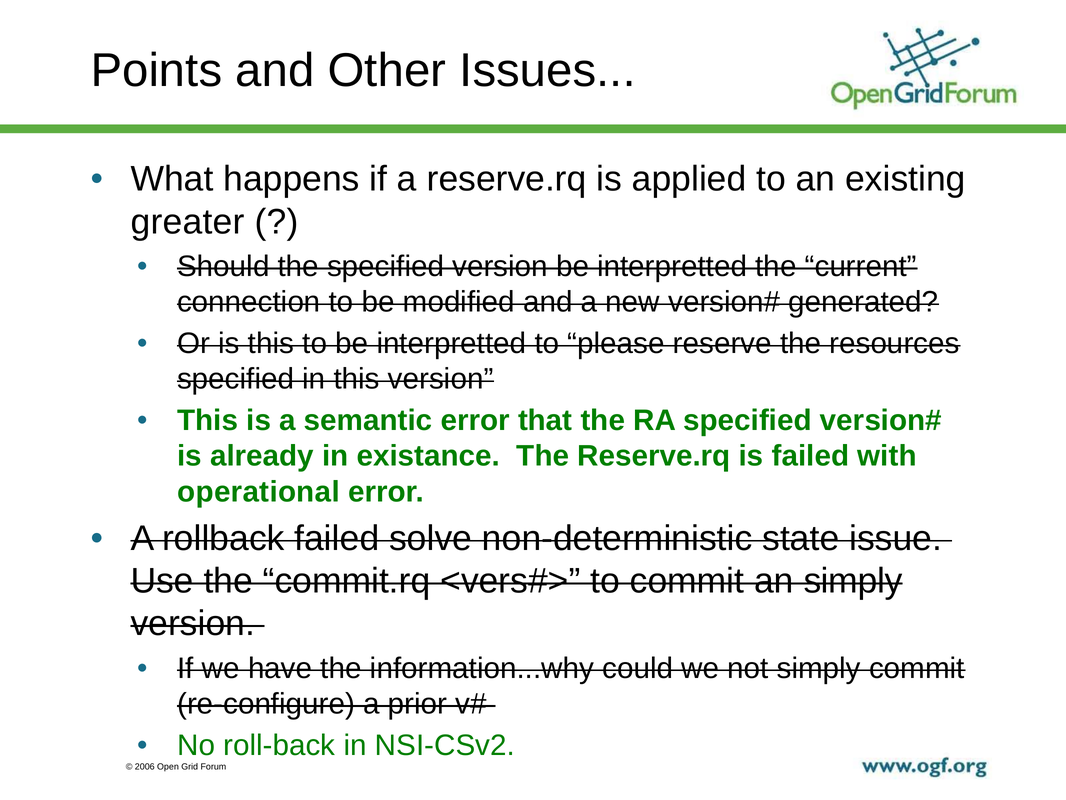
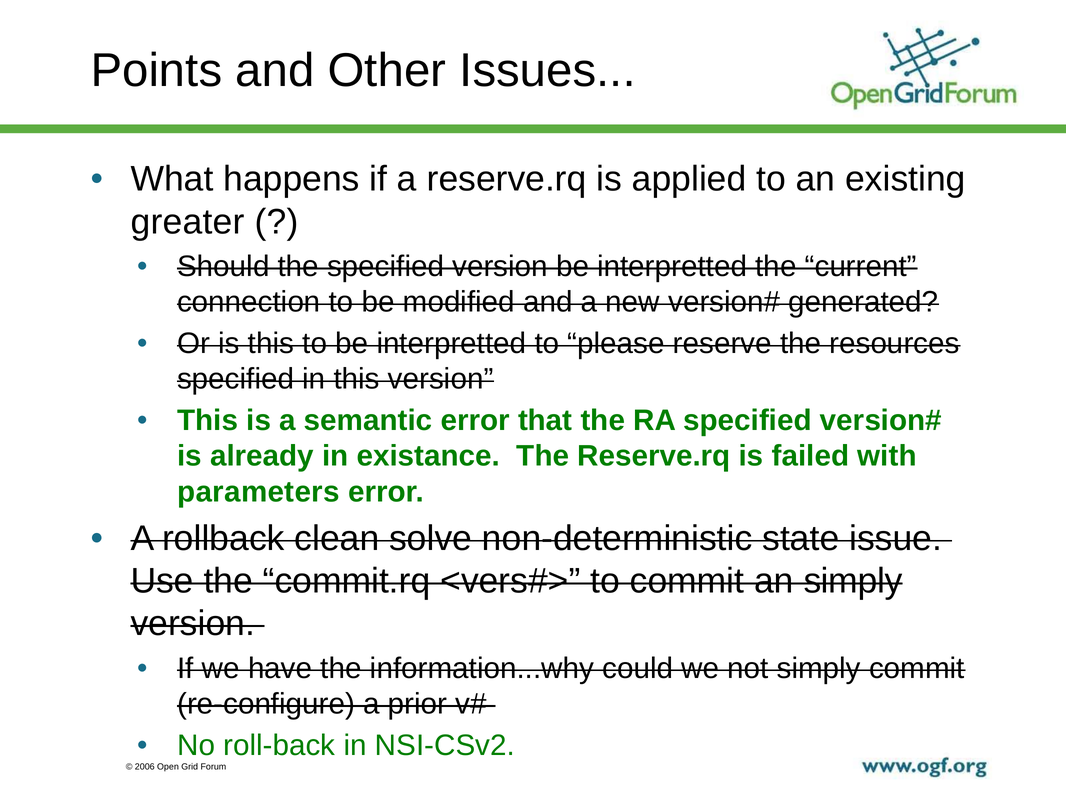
operational: operational -> parameters (259, 491)
rollback failed: failed -> clean (337, 538)
